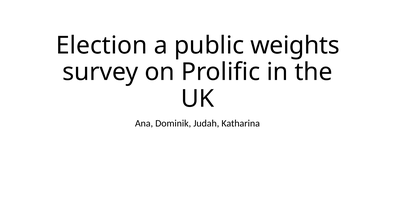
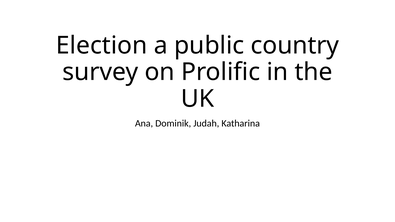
weights: weights -> country (295, 45)
